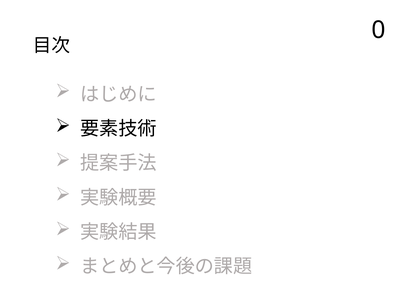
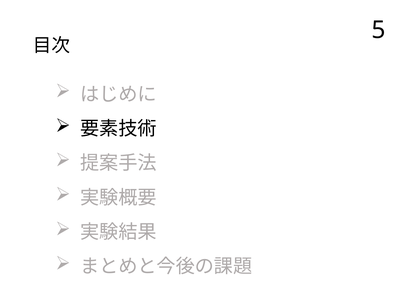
0: 0 -> 5 (378, 30)
